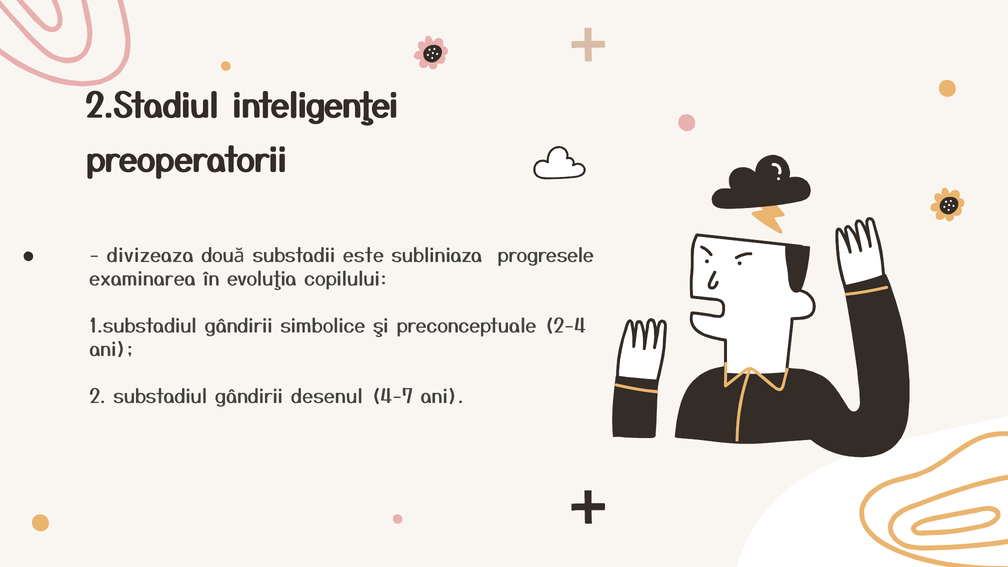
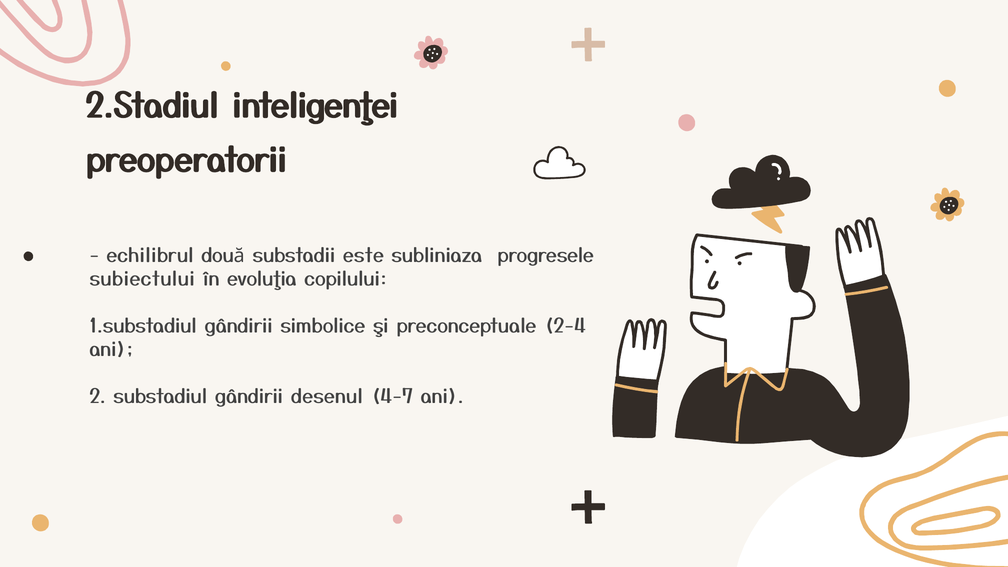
divizeaza: divizeaza -> echilibrul (150, 256)
examinarea: examinarea -> subiectului (142, 279)
